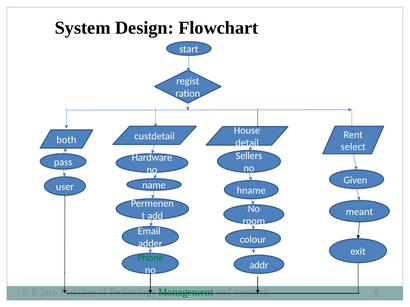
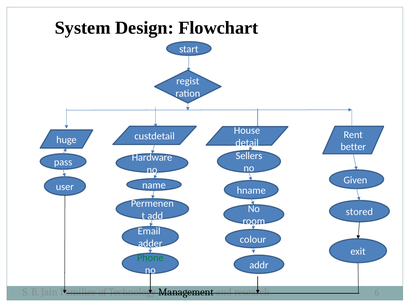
both: both -> huge (66, 140)
select: select -> better (353, 147)
meant: meant -> stored (359, 212)
Management colour: green -> black (186, 293)
